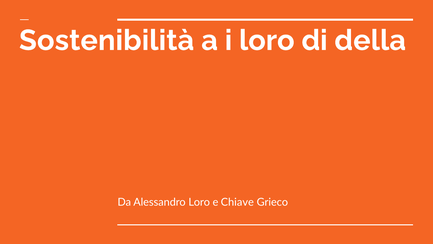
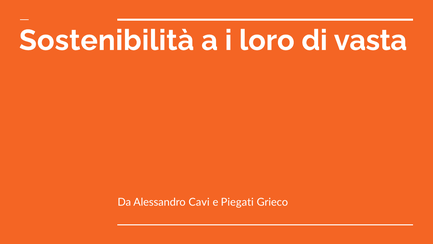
della: della -> vasta (370, 40)
Alessandro Loro: Loro -> Cavi (199, 202)
Chiave: Chiave -> Piegati (237, 202)
